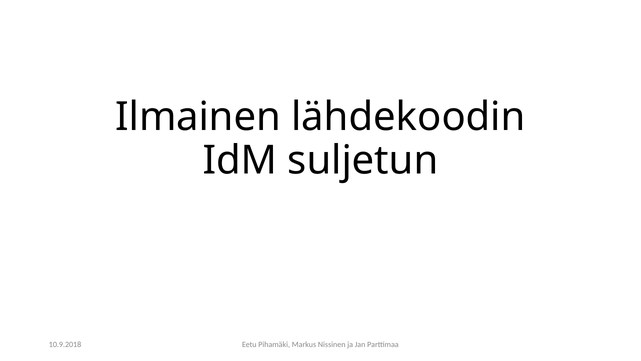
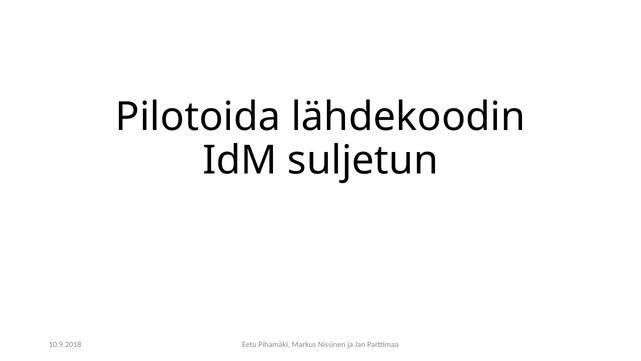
Ilmainen: Ilmainen -> Pilotoida (198, 117)
